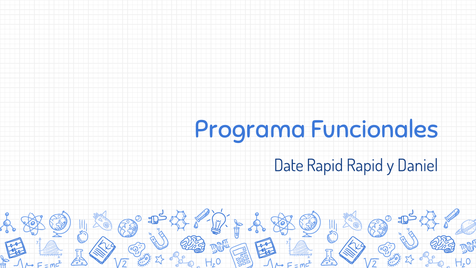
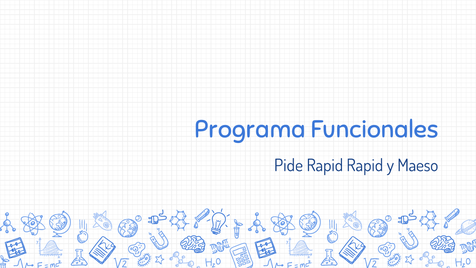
Date: Date -> Pide (289, 165)
Daniel: Daniel -> Maeso (418, 165)
